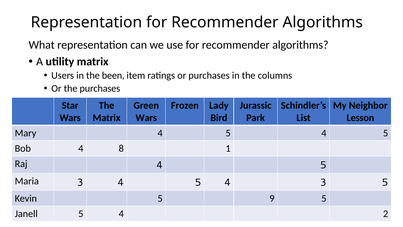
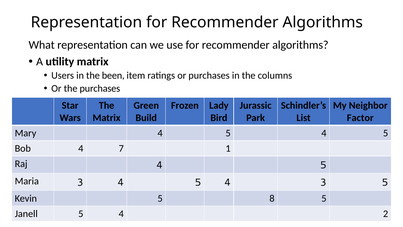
Wars: Wars -> Build (146, 118)
Lesson: Lesson -> Factor (360, 118)
8: 8 -> 7 (121, 148)
9: 9 -> 8 (272, 198)
